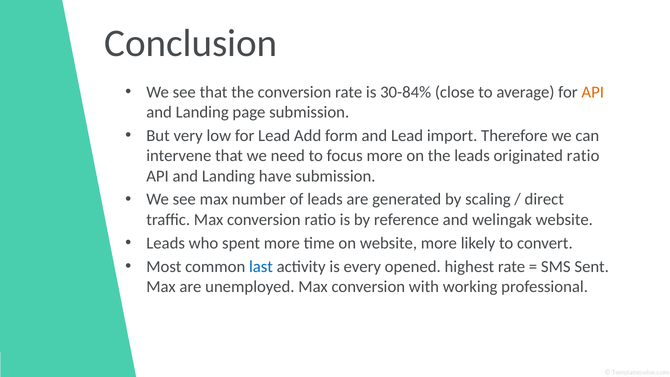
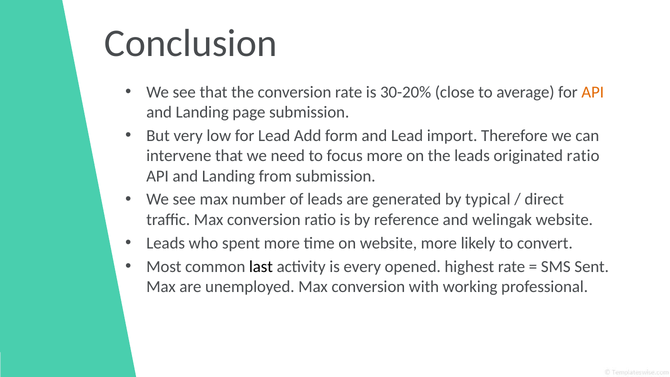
30-84%: 30-84% -> 30-20% (406, 92)
have: have -> from (275, 176)
scaling: scaling -> typical (488, 199)
last colour: blue -> black (261, 266)
